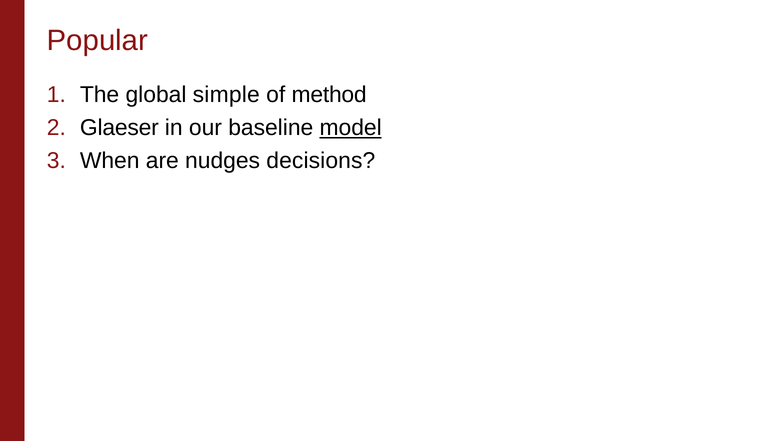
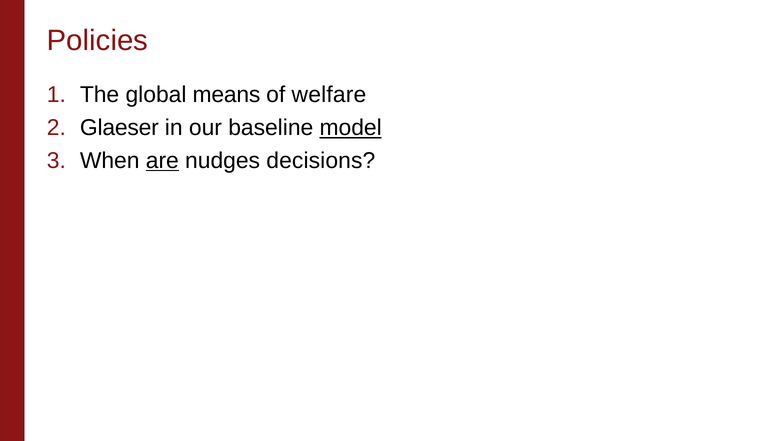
Popular: Popular -> Policies (97, 41)
simple: simple -> means (226, 95)
method: method -> welfare (329, 95)
are underline: none -> present (162, 161)
